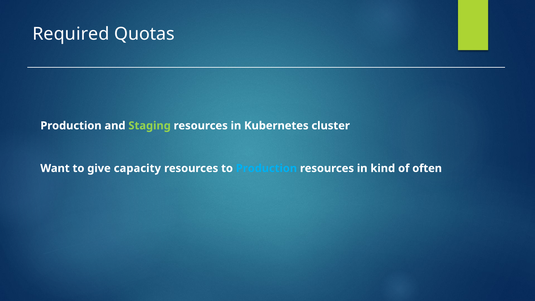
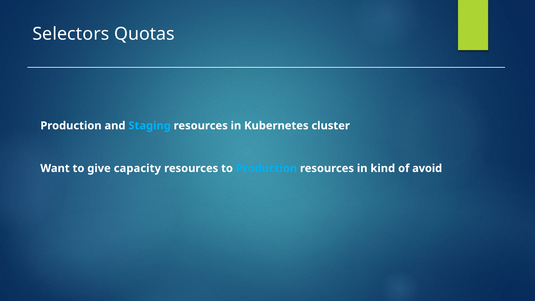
Required: Required -> Selectors (71, 34)
Staging colour: light green -> light blue (150, 126)
often: often -> avoid (427, 168)
